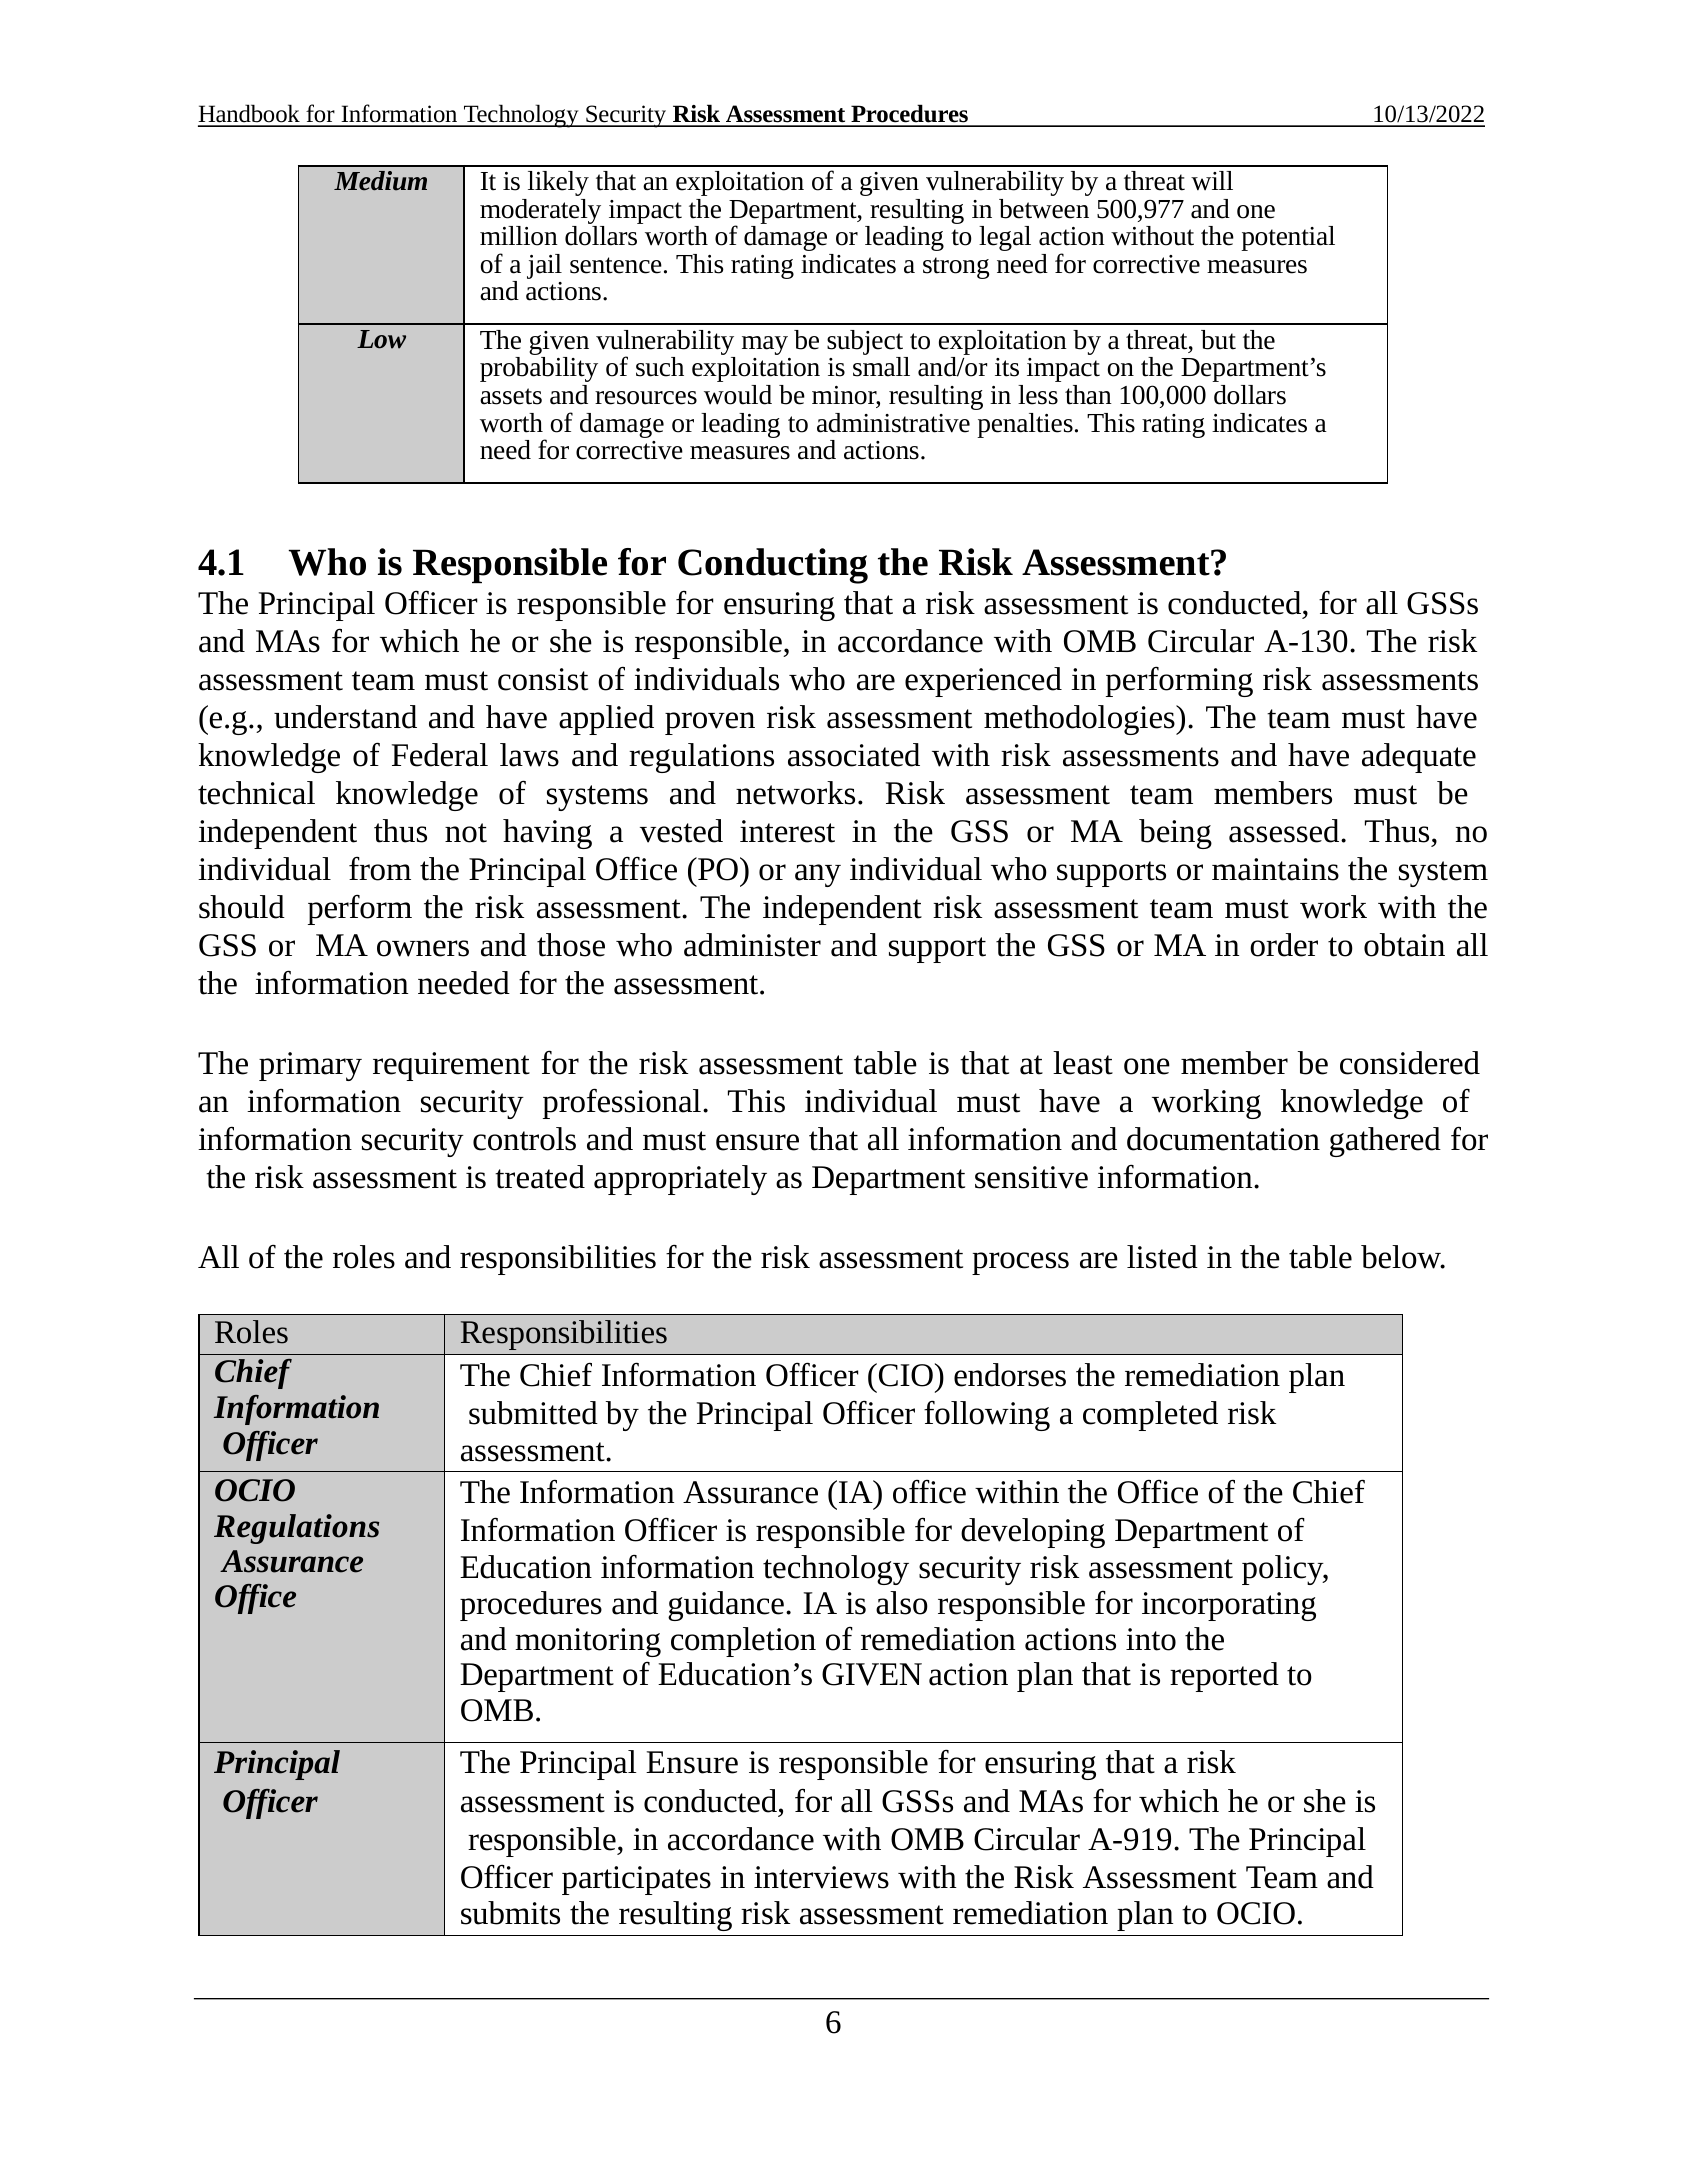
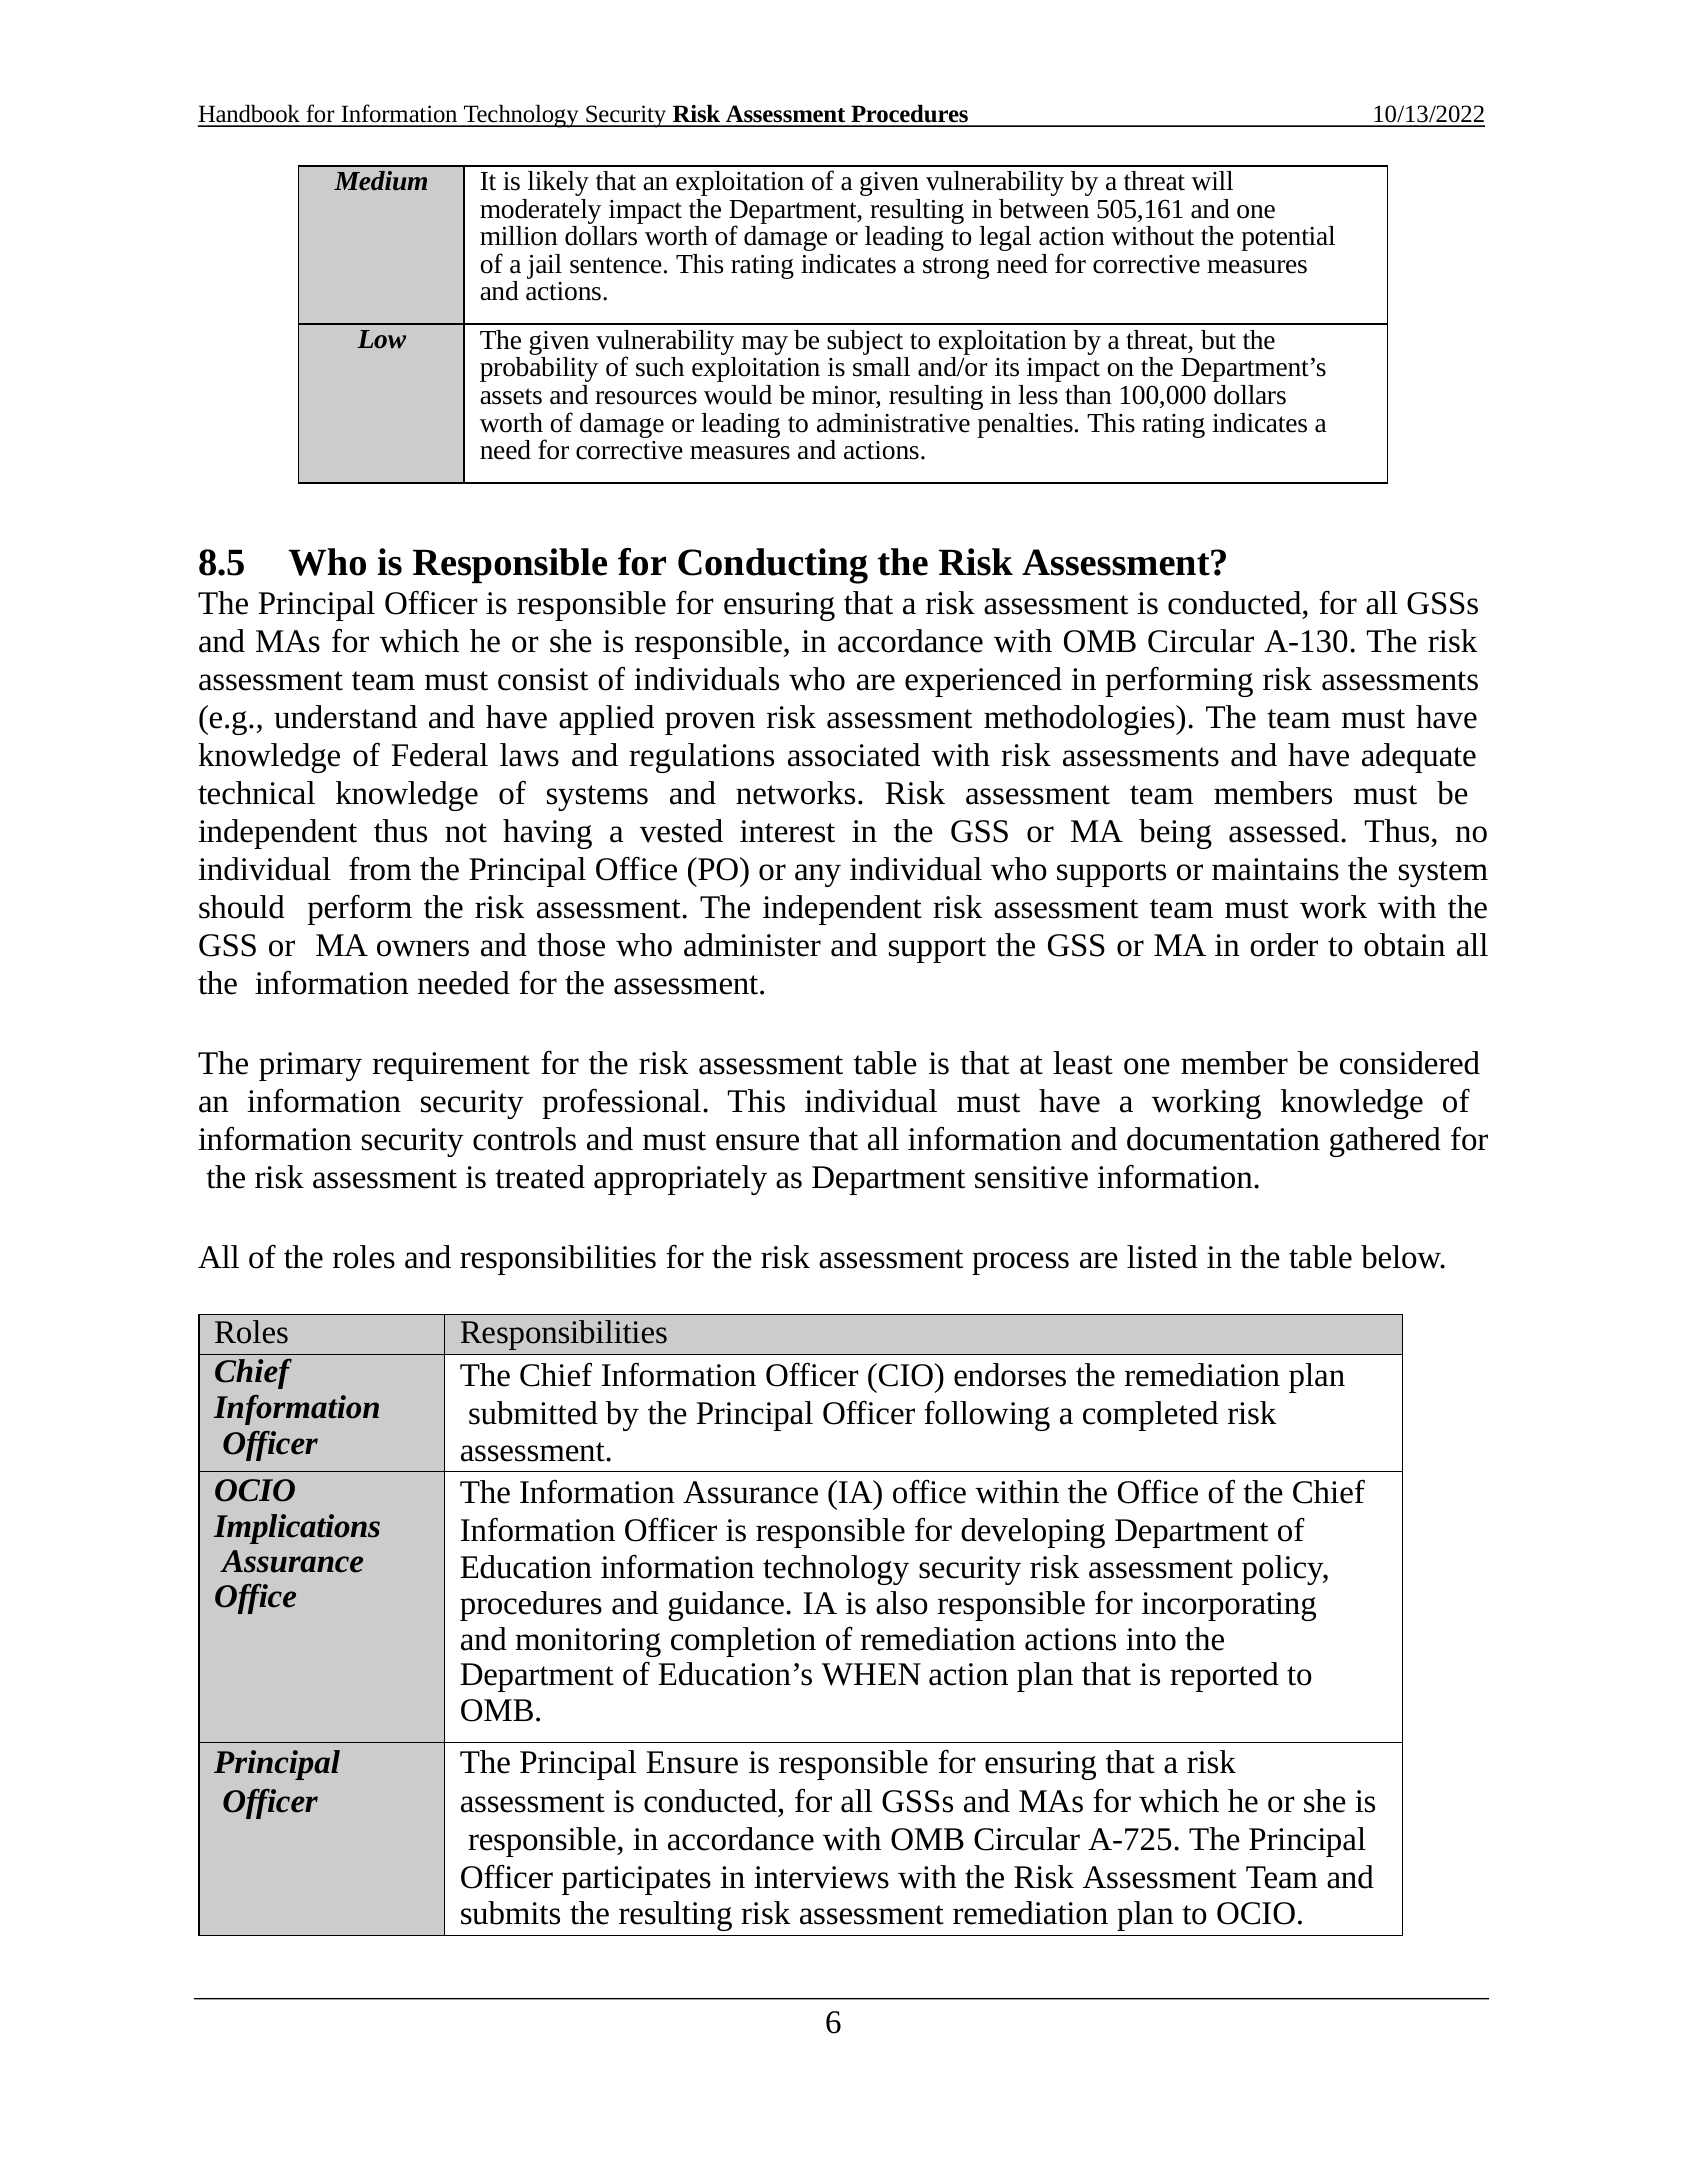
500,977: 500,977 -> 505,161 (1140, 209)
4.1: 4.1 -> 8.5 (222, 563)
Regulations: Regulations -> Implications (298, 1526)
Education’s GIVEN: GIVEN -> WHEN (872, 1675)
A-919: A-919 -> A-725 (1135, 1839)
